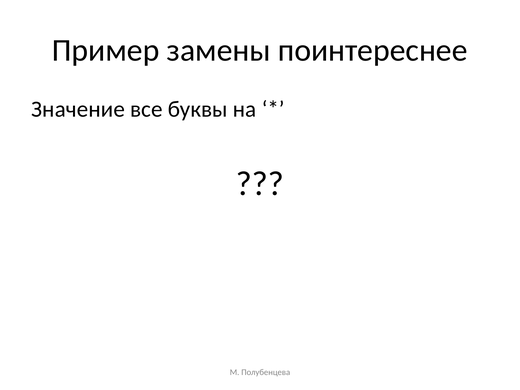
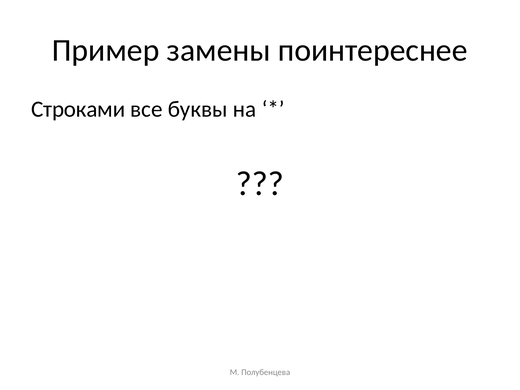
Значение: Значение -> Строками (78, 109)
